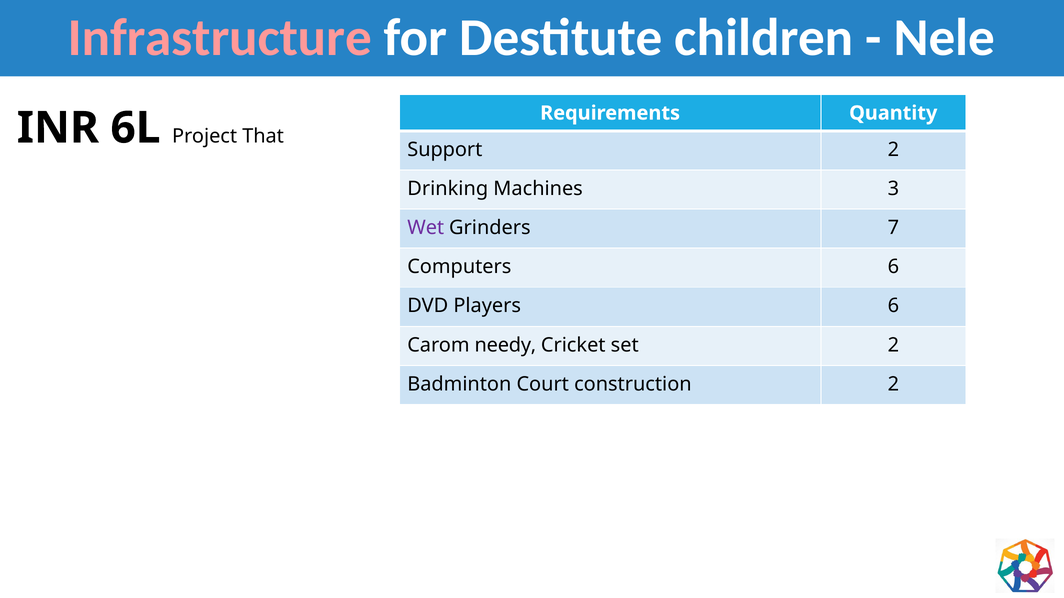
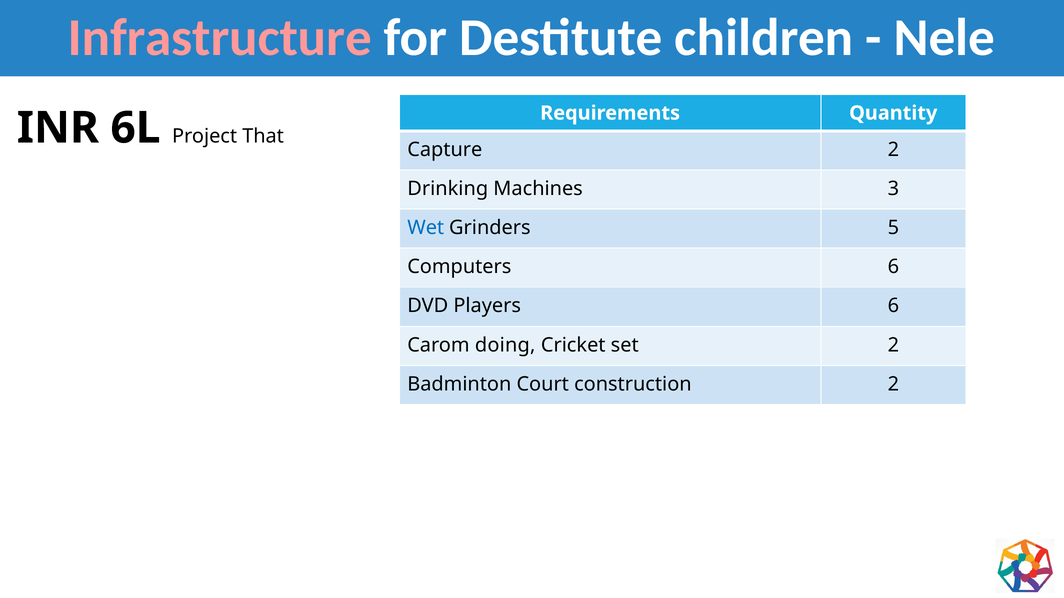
Support: Support -> Capture (445, 150)
Wet colour: purple -> blue (426, 228)
7: 7 -> 5 (893, 228)
needy: needy -> doing (505, 345)
